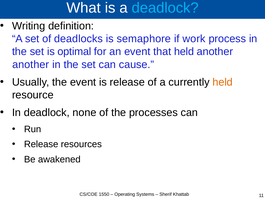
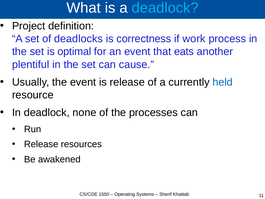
Writing: Writing -> Project (29, 26)
semaphore: semaphore -> correctness (144, 39)
that held: held -> eats (184, 52)
another: another -> plentiful (31, 64)
held colour: orange -> blue (223, 82)
